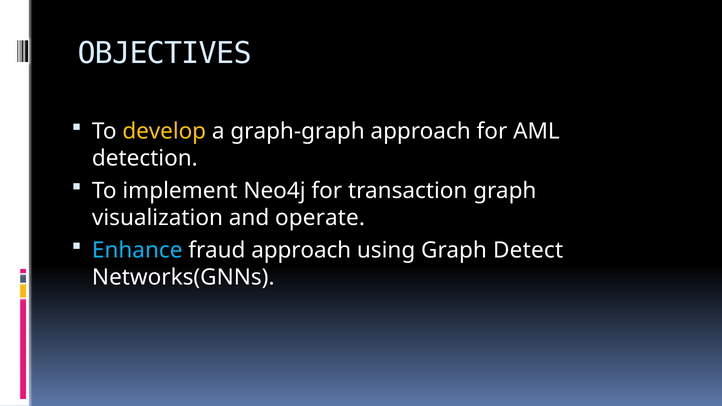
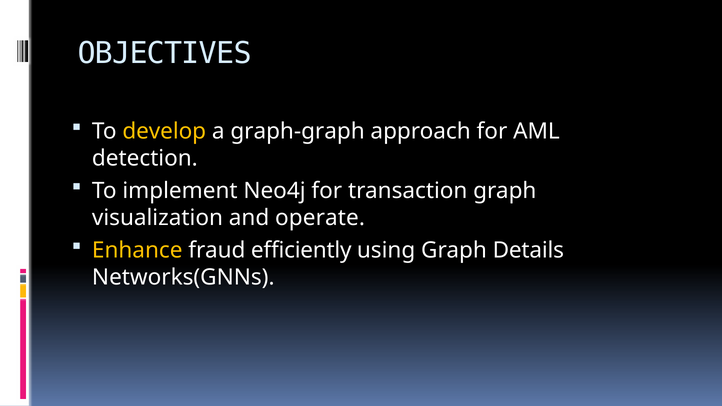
Enhance colour: light blue -> yellow (137, 250)
fraud approach: approach -> efficiently (301, 250)
Detect: Detect -> Details (528, 250)
